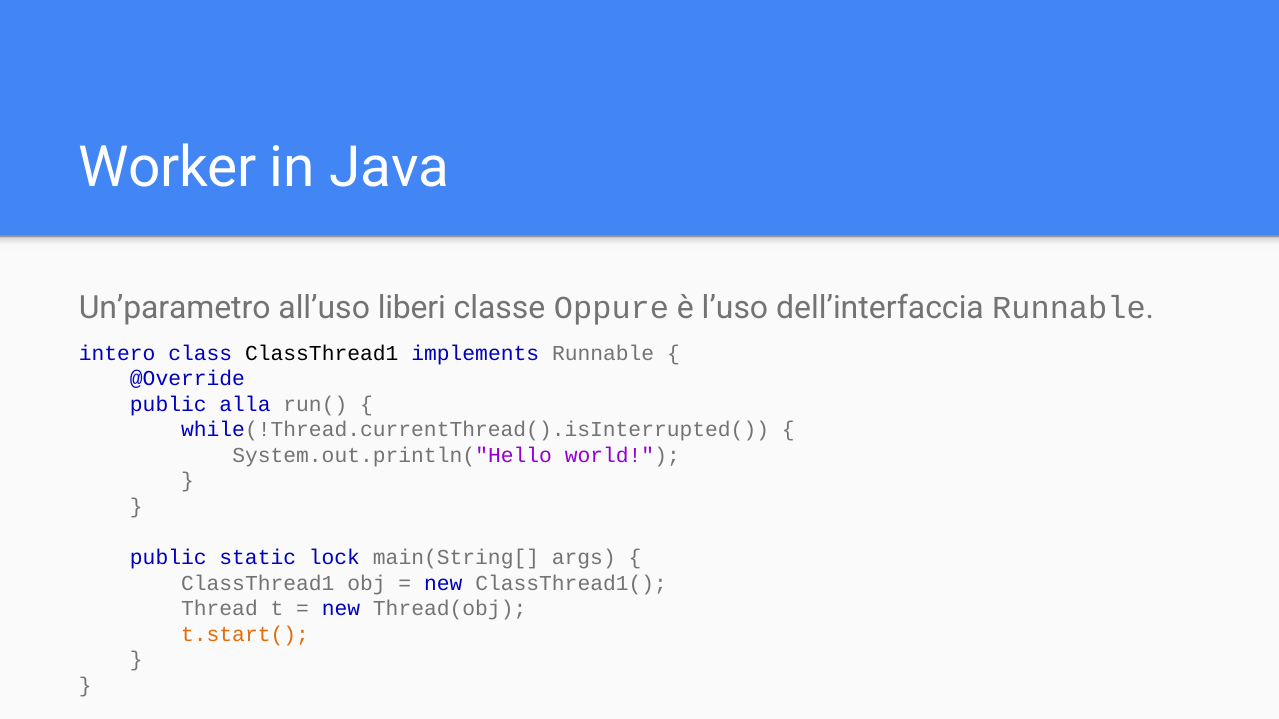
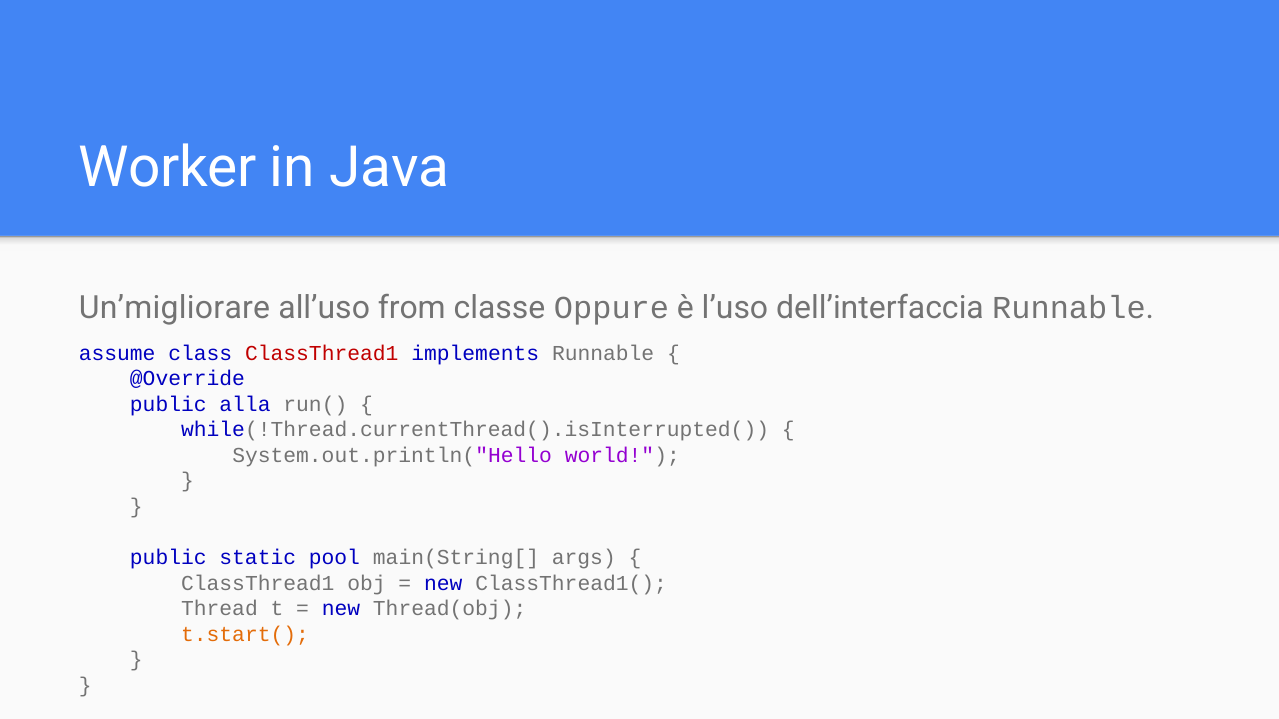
Un’parametro: Un’parametro -> Un’migliorare (174, 308)
liberi: liberi -> from (412, 308)
intero: intero -> assume (117, 353)
ClassThread1 colour: black -> red (322, 353)
lock: lock -> pool (334, 558)
